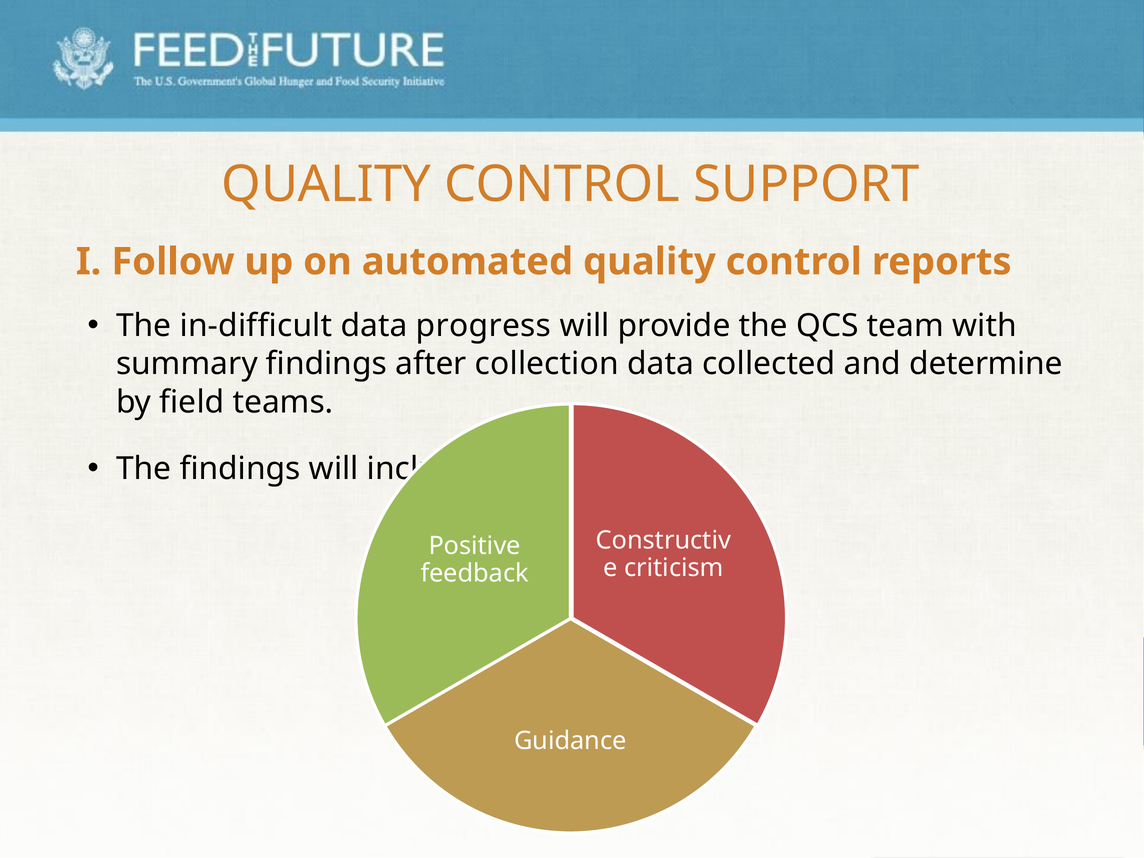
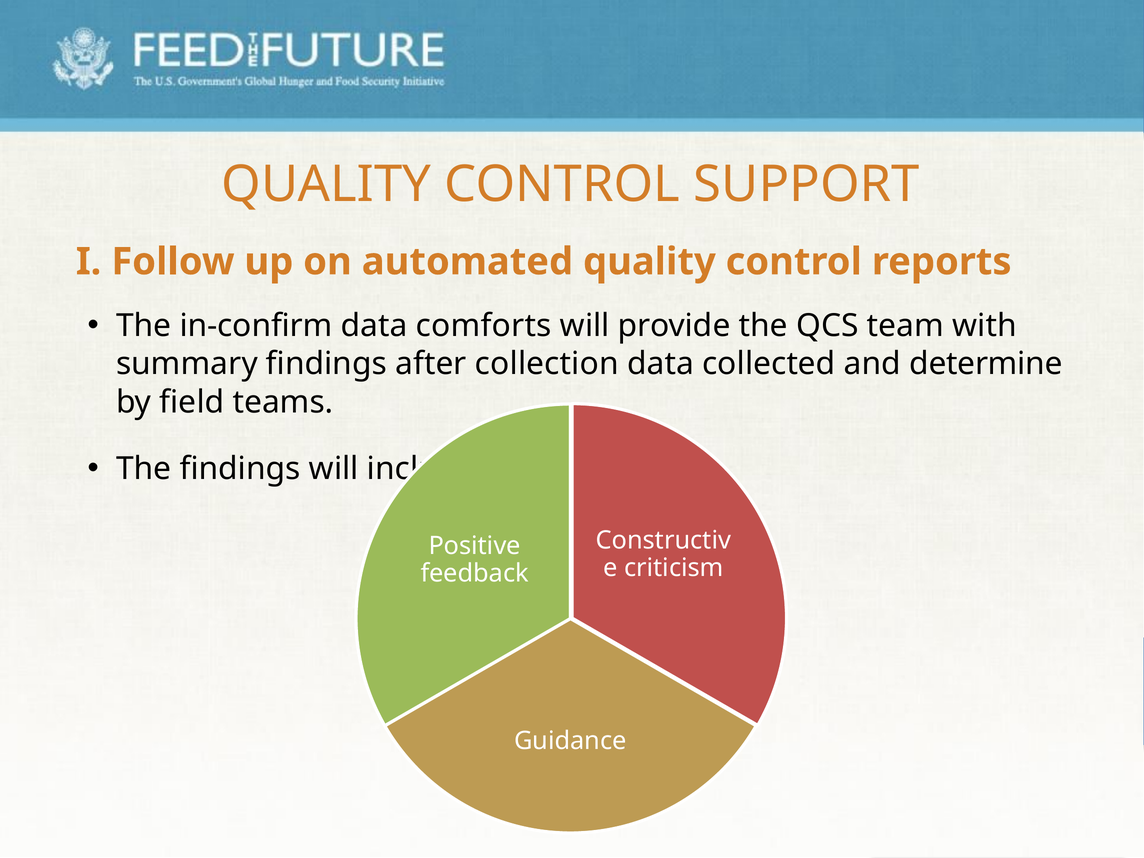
in-difficult: in-difficult -> in-confirm (256, 326)
progress: progress -> comforts (484, 326)
